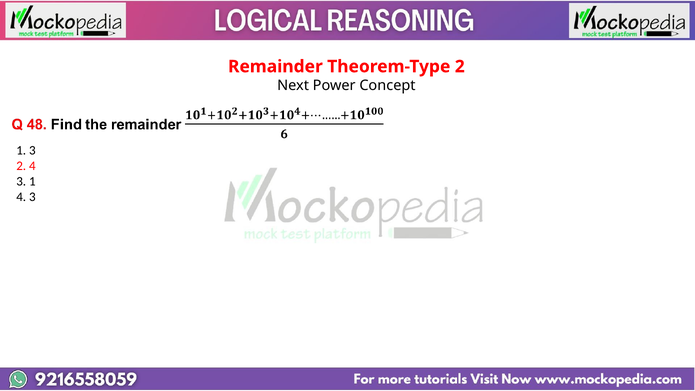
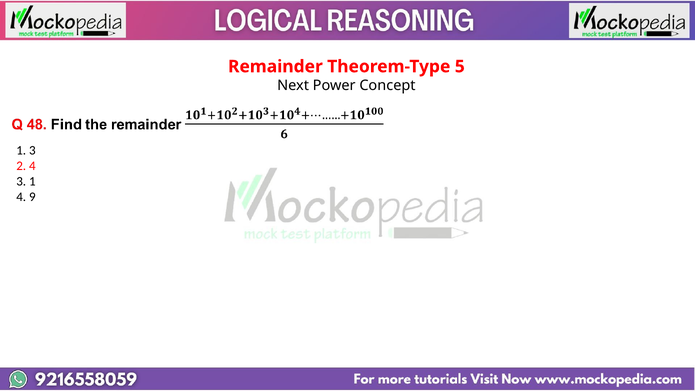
Theorem-Type 2: 2 -> 5 (460, 67)
3: 3 -> 9 (32, 197)
